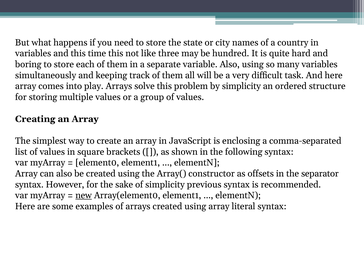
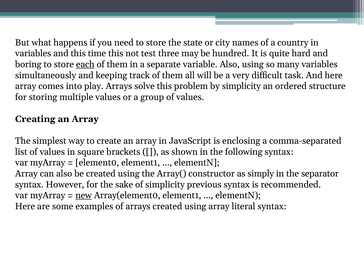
like: like -> test (149, 53)
each underline: none -> present (85, 64)
offsets: offsets -> simply (261, 174)
